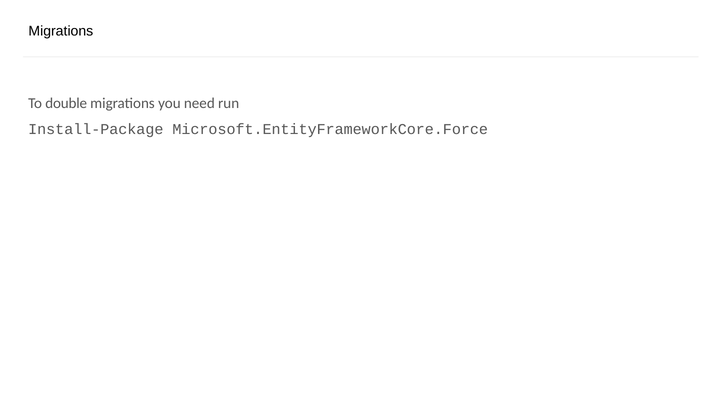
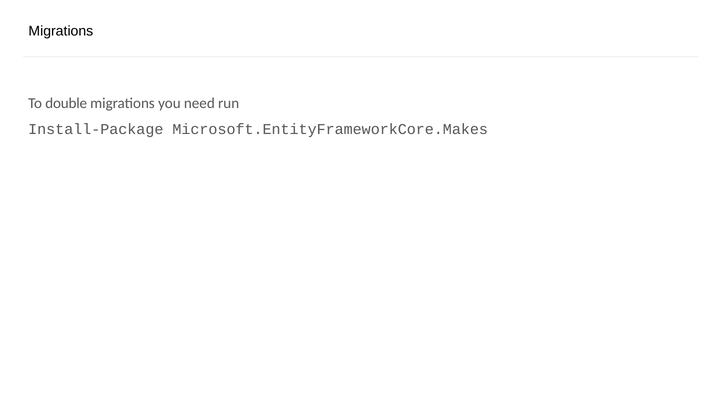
Microsoft.EntityFrameworkCore.Force: Microsoft.EntityFrameworkCore.Force -> Microsoft.EntityFrameworkCore.Makes (330, 130)
